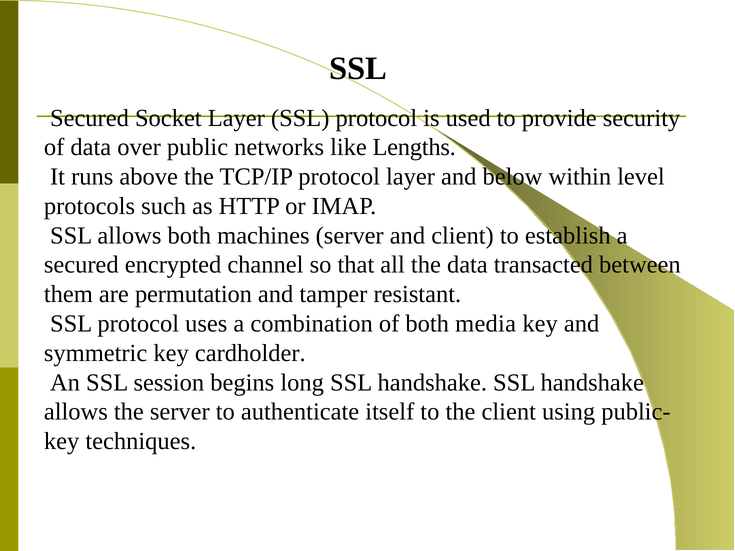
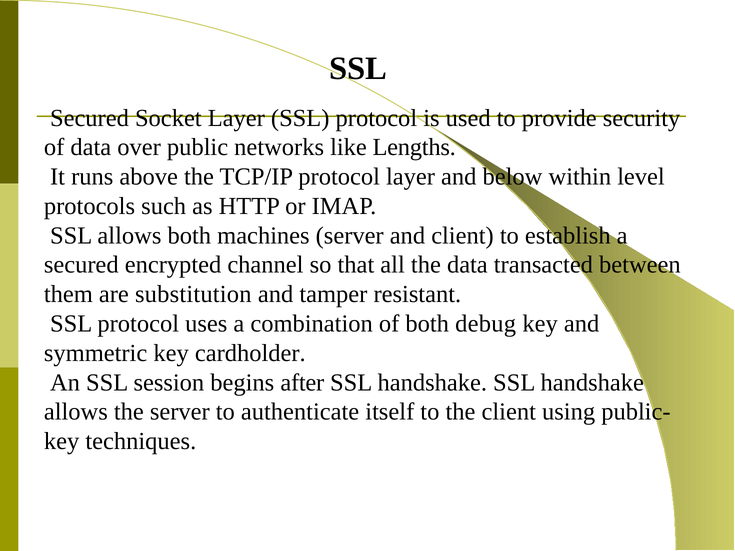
permutation: permutation -> substitution (193, 294)
media: media -> debug (486, 324)
long: long -> after (302, 383)
